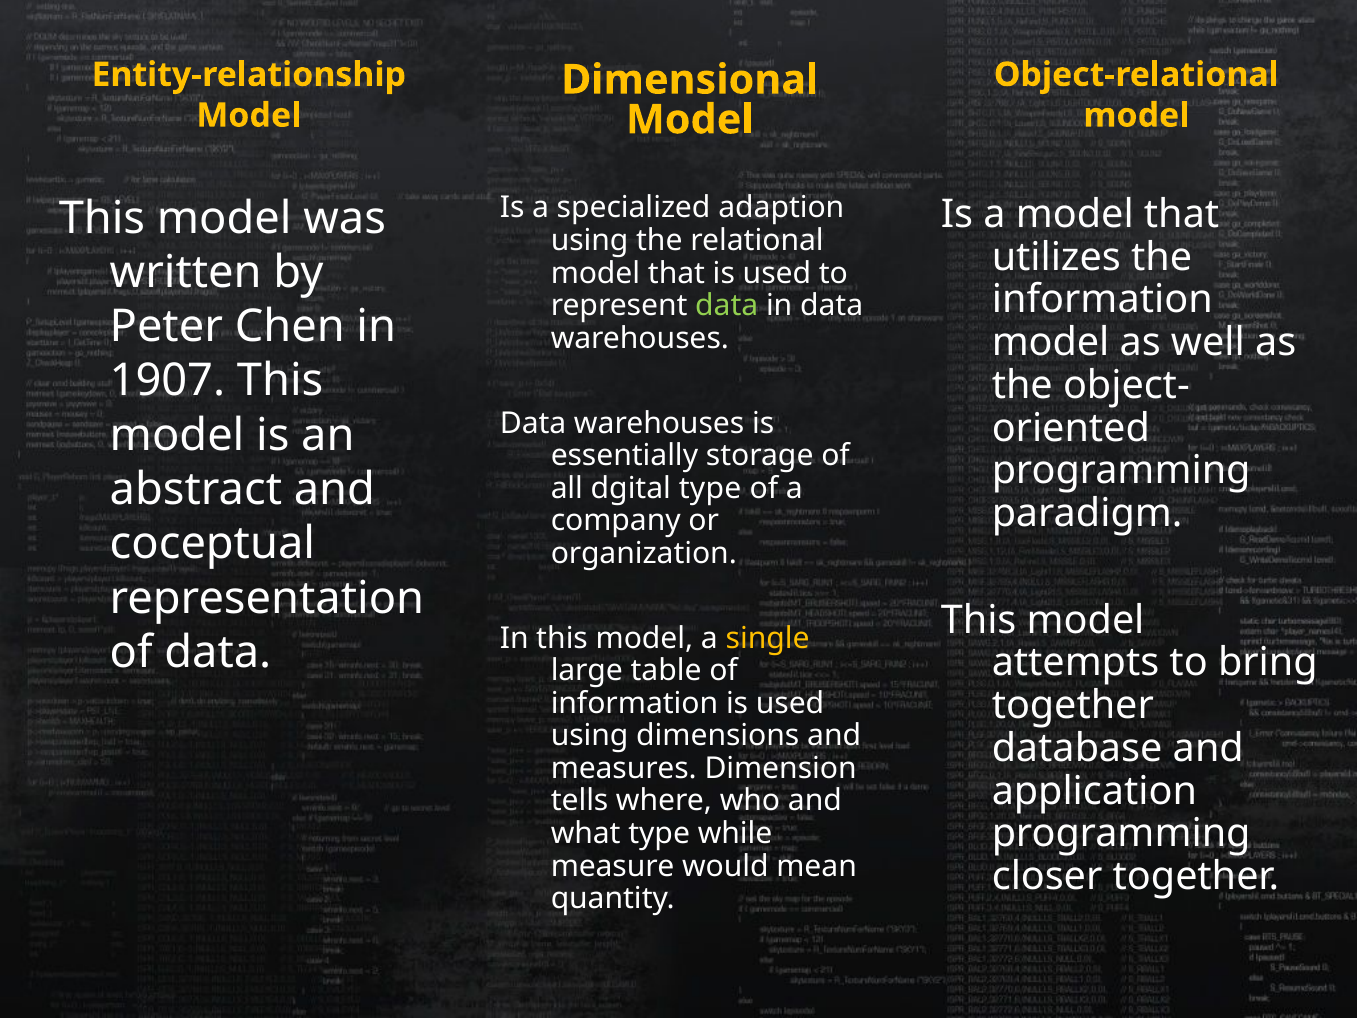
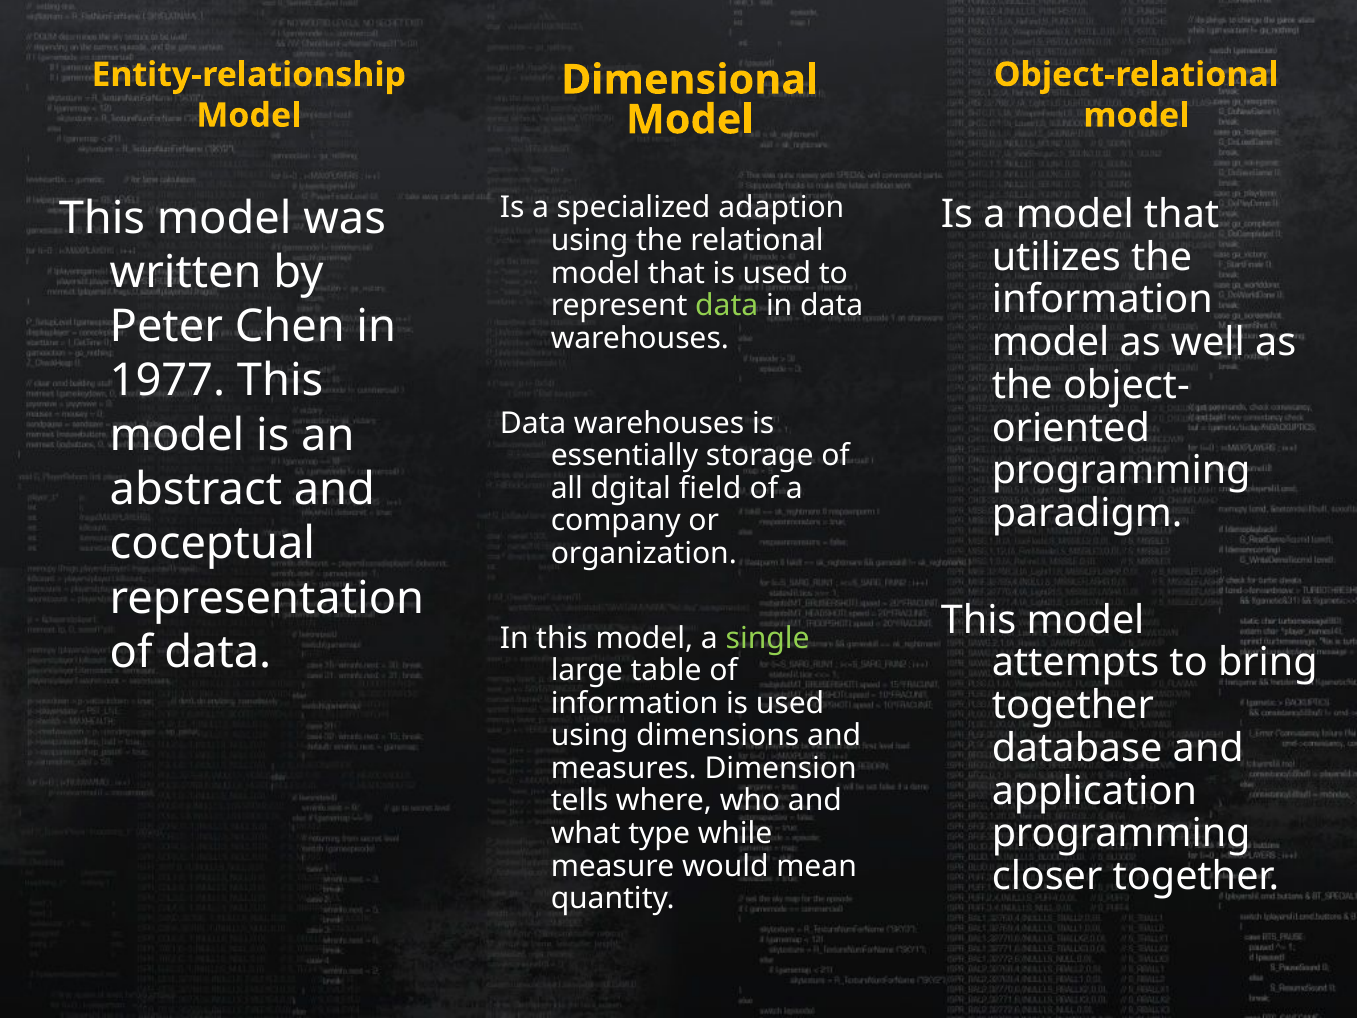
1907: 1907 -> 1977 (167, 381)
dgital type: type -> field (710, 488)
single colour: yellow -> light green (768, 638)
